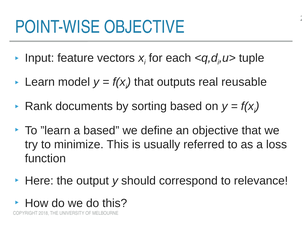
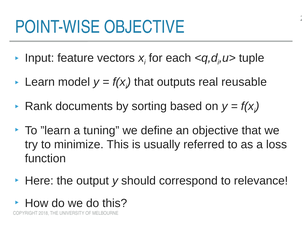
a based: based -> tuning (101, 131)
